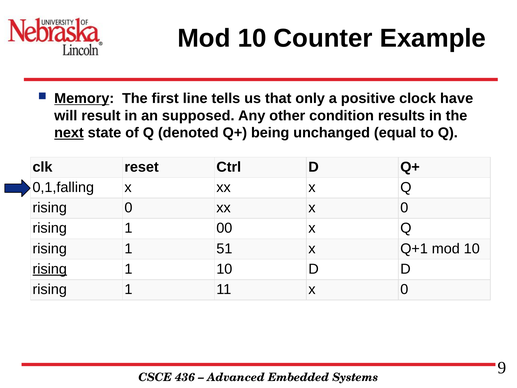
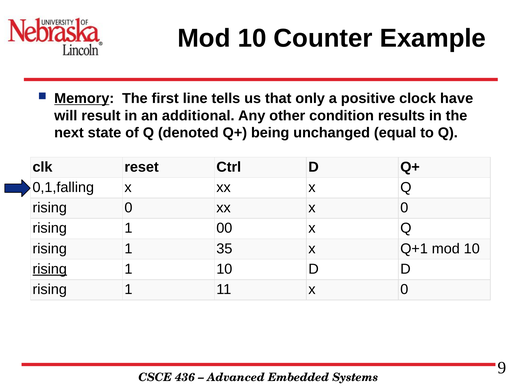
supposed: supposed -> additional (198, 116)
next underline: present -> none (69, 133)
51: 51 -> 35 (224, 248)
